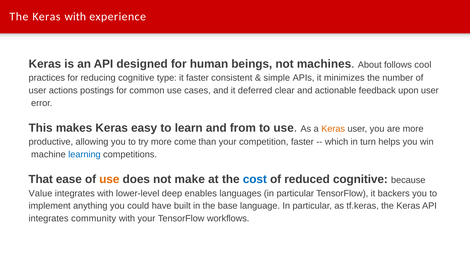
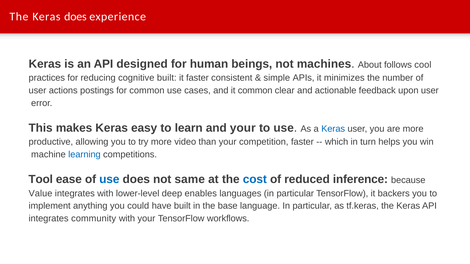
Keras with: with -> does (75, 17)
cognitive type: type -> built (167, 78)
it deferred: deferred -> common (255, 91)
and from: from -> your (243, 128)
Keras colour: orange -> blue (333, 129)
come: come -> video (185, 142)
That: That -> Tool (41, 180)
use colour: orange -> blue (109, 180)
make: make -> same (190, 180)
reduced cognitive: cognitive -> inference (360, 180)
